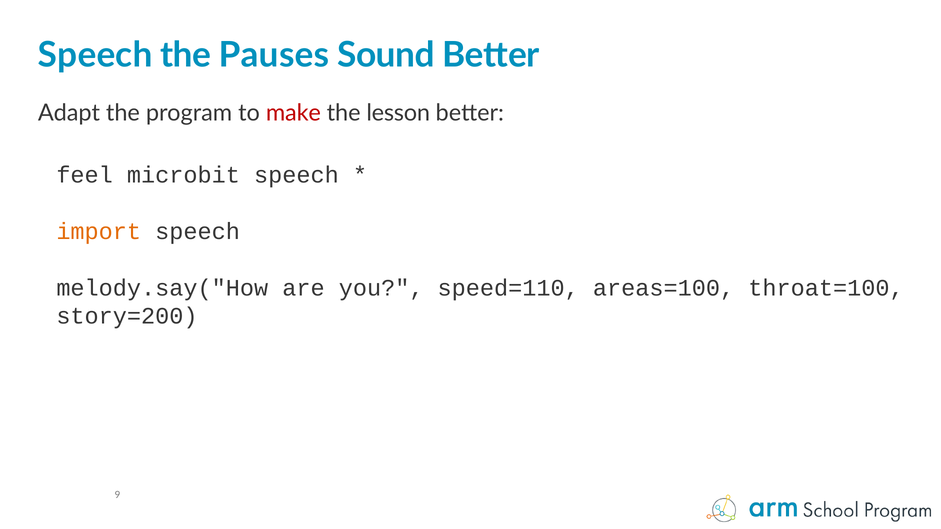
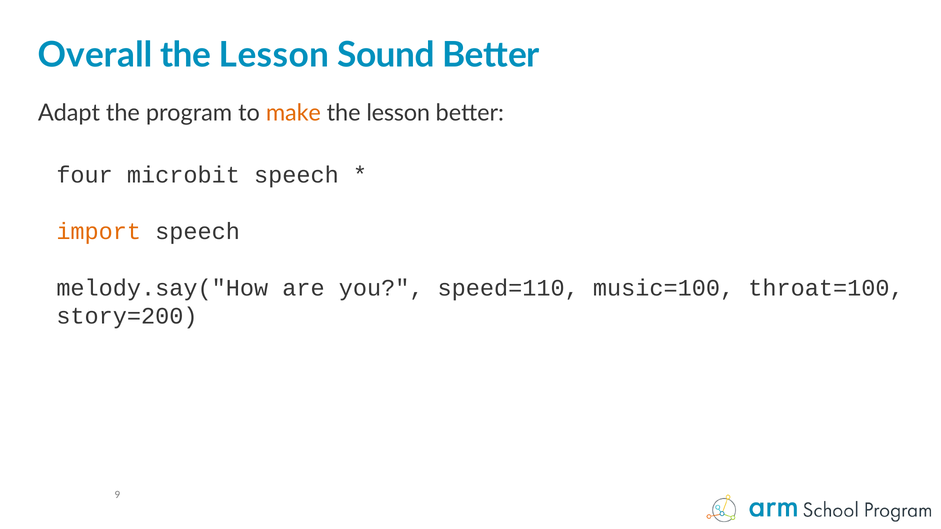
Speech: Speech -> Overall (95, 55)
Pauses: Pauses -> Lesson (274, 55)
make colour: red -> orange (293, 113)
feel: feel -> four (85, 175)
areas=100: areas=100 -> music=100 (664, 288)
